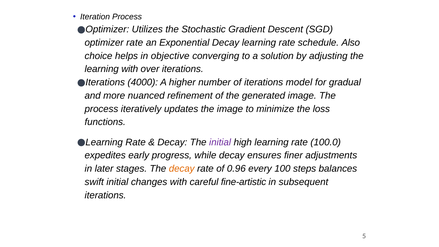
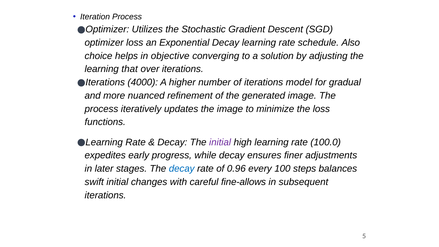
optimizer rate: rate -> loss (135, 43)
learning with: with -> that (130, 69)
decay colour: orange -> blue (182, 169)
fine-artistic: fine-artistic -> fine-allows (244, 182)
